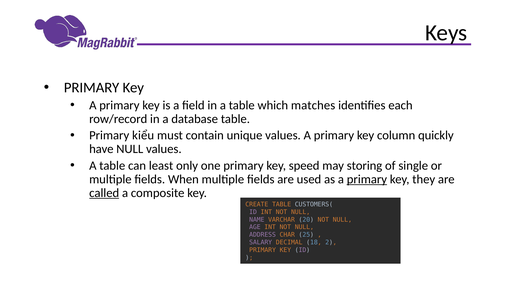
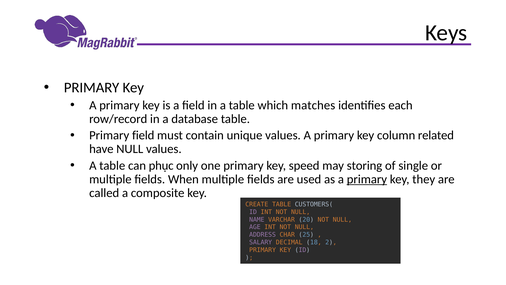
Primary kiểu: kiểu -> field (143, 135)
quickly: quickly -> related (436, 135)
least: least -> phục (161, 165)
called underline: present -> none (104, 193)
